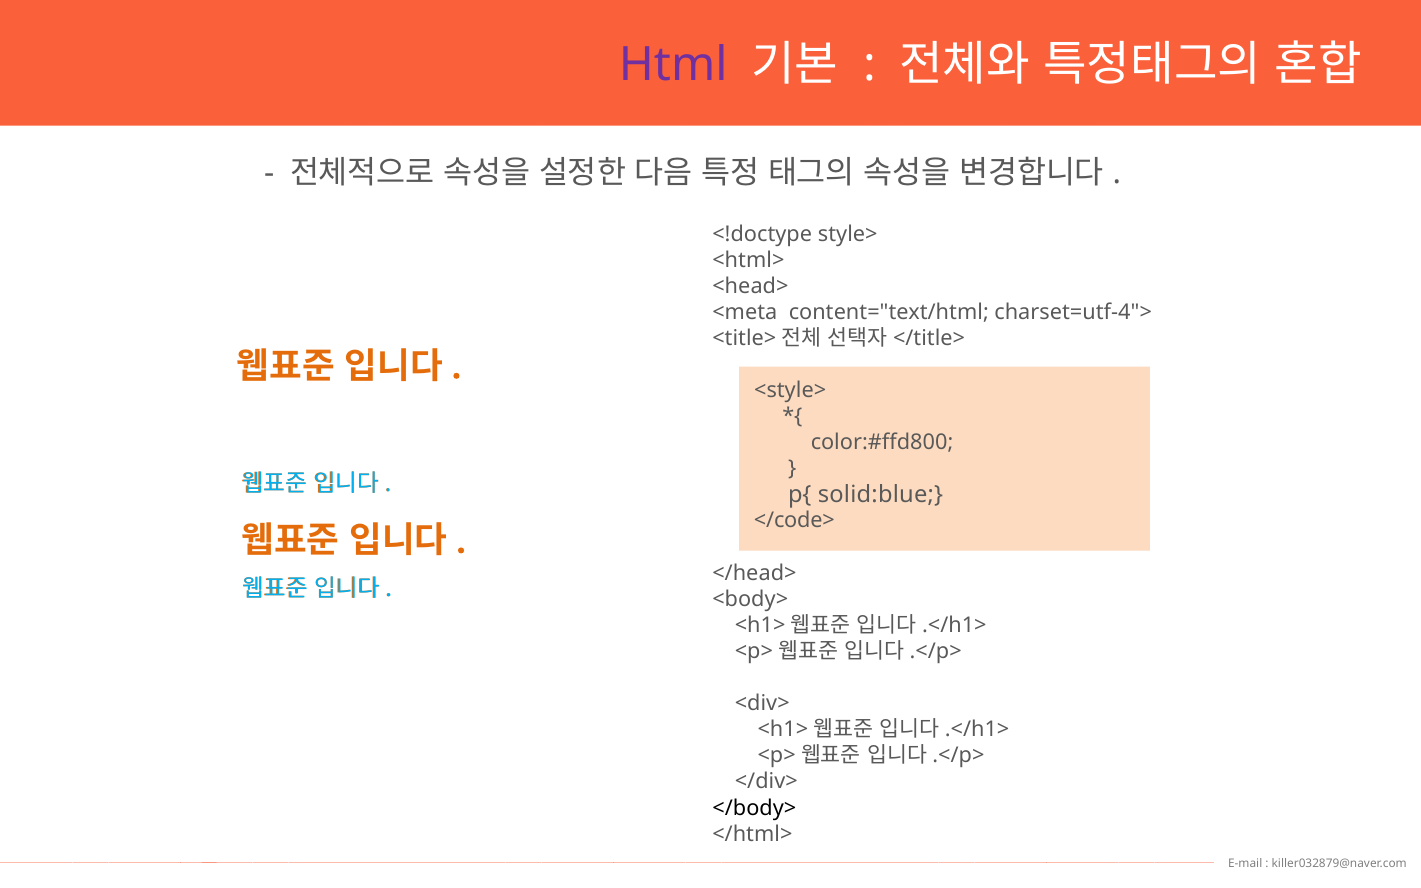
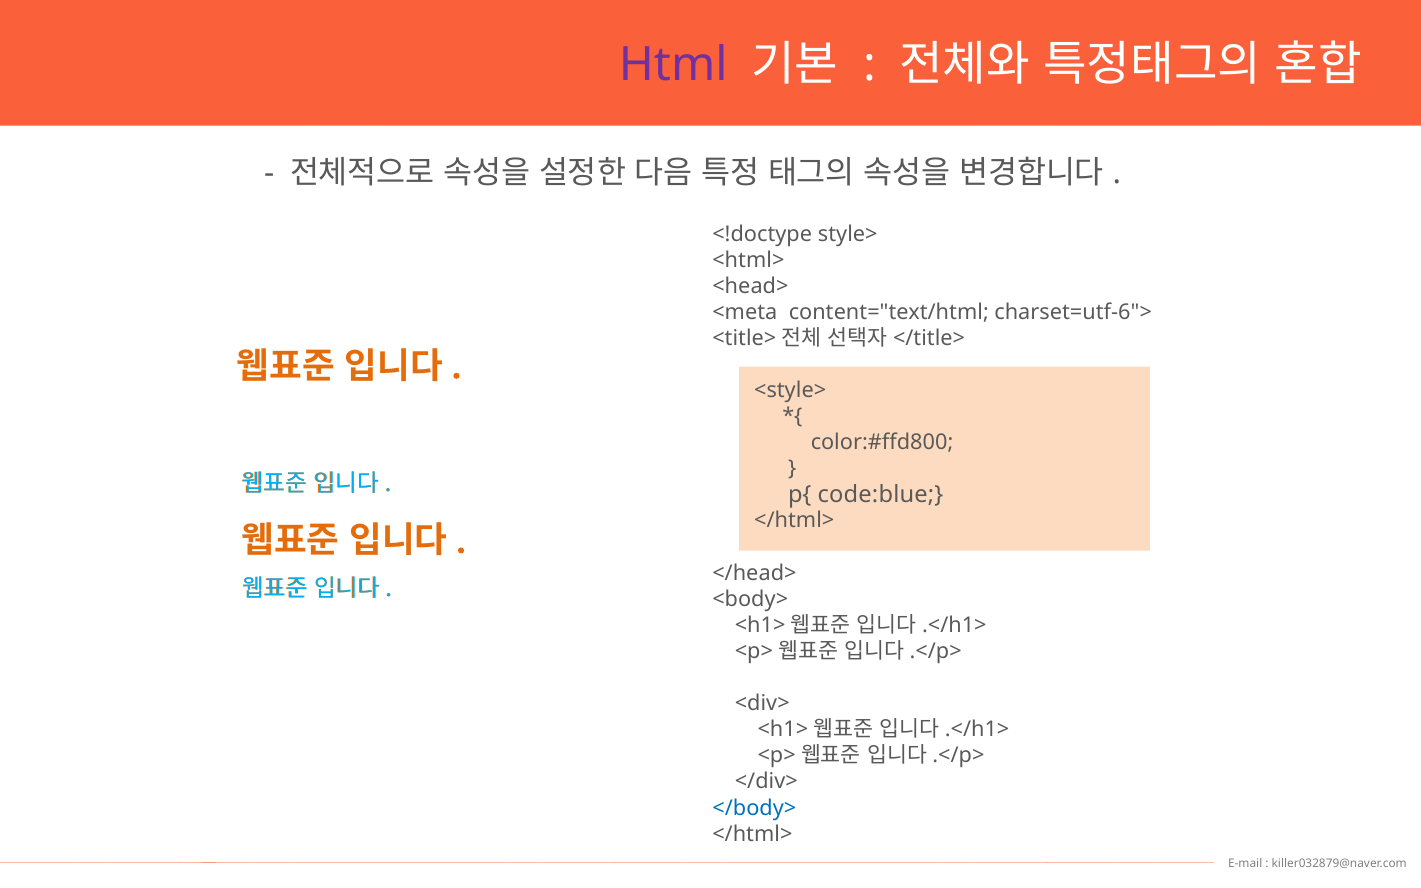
charset=utf-4">: charset=utf-4"> -> charset=utf-6"> (1073, 313)
solid:blue: solid:blue -> code:blue (881, 494)
</code>: </code> -> </html> (794, 521)
</body> colour: black -> blue (754, 808)
